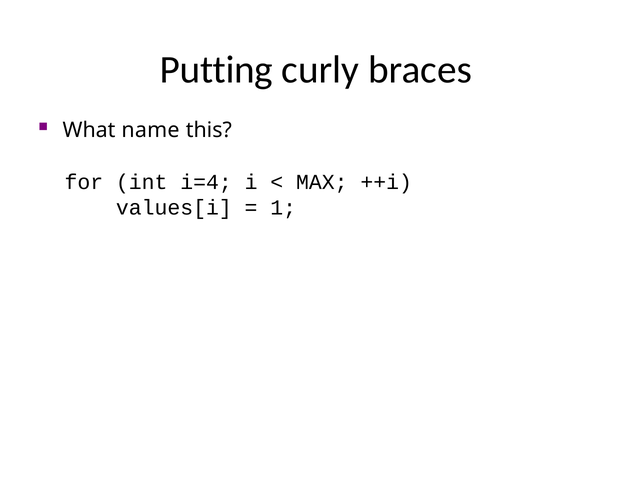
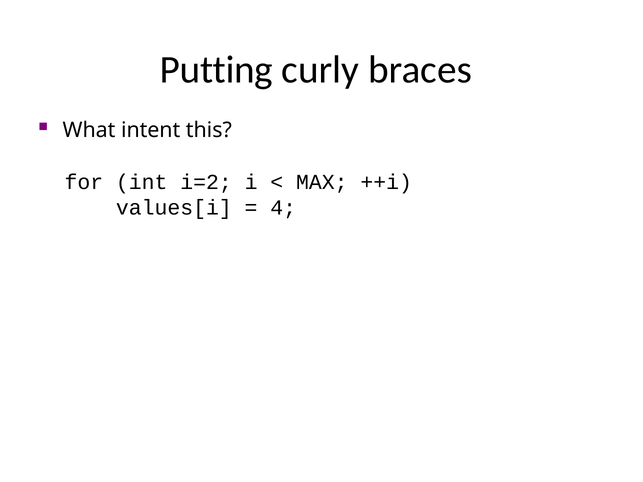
name: name -> intent (151, 130)
i=4: i=4 -> i=2 (206, 182)
1: 1 -> 4 (283, 208)
